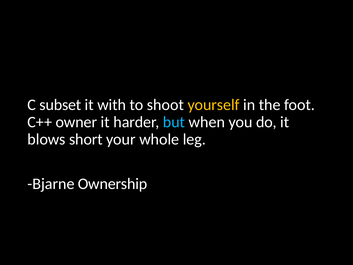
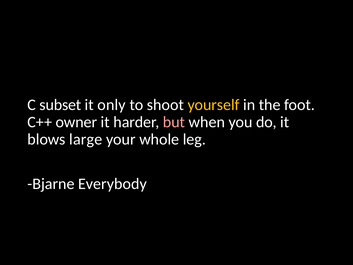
with: with -> only (112, 105)
but colour: light blue -> pink (174, 122)
short: short -> large (86, 139)
Ownership: Ownership -> Everybody (112, 184)
